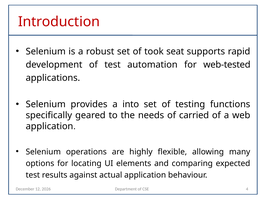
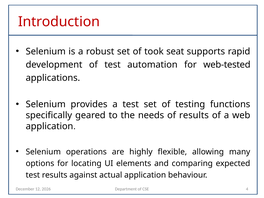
a into: into -> test (131, 104)
of carried: carried -> results (194, 115)
